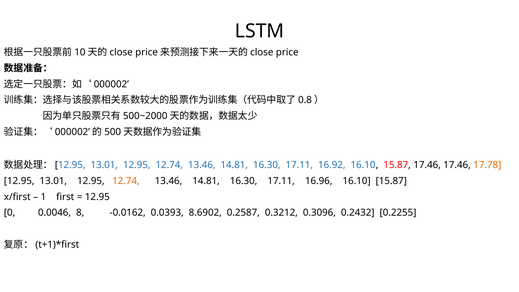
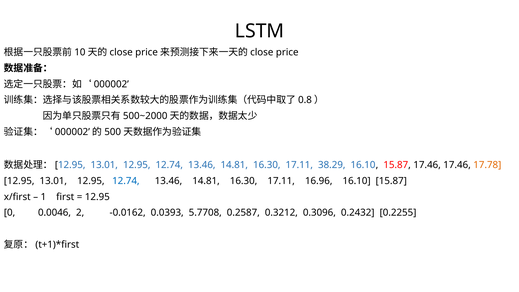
16.92: 16.92 -> 38.29 (332, 165)
12.74 colour: orange -> blue (126, 181)
8: 8 -> 2 (80, 213)
8.6902: 8.6902 -> 5.7708 (205, 213)
